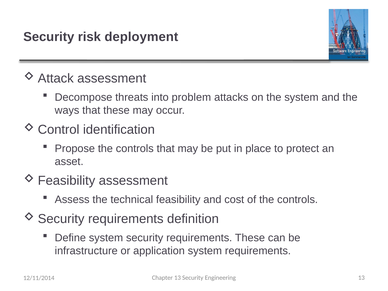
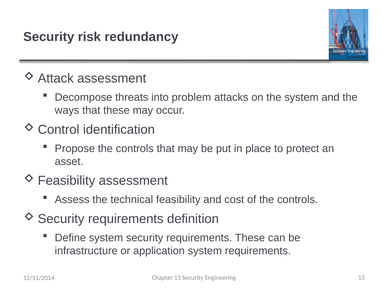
deployment: deployment -> redundancy (141, 37)
